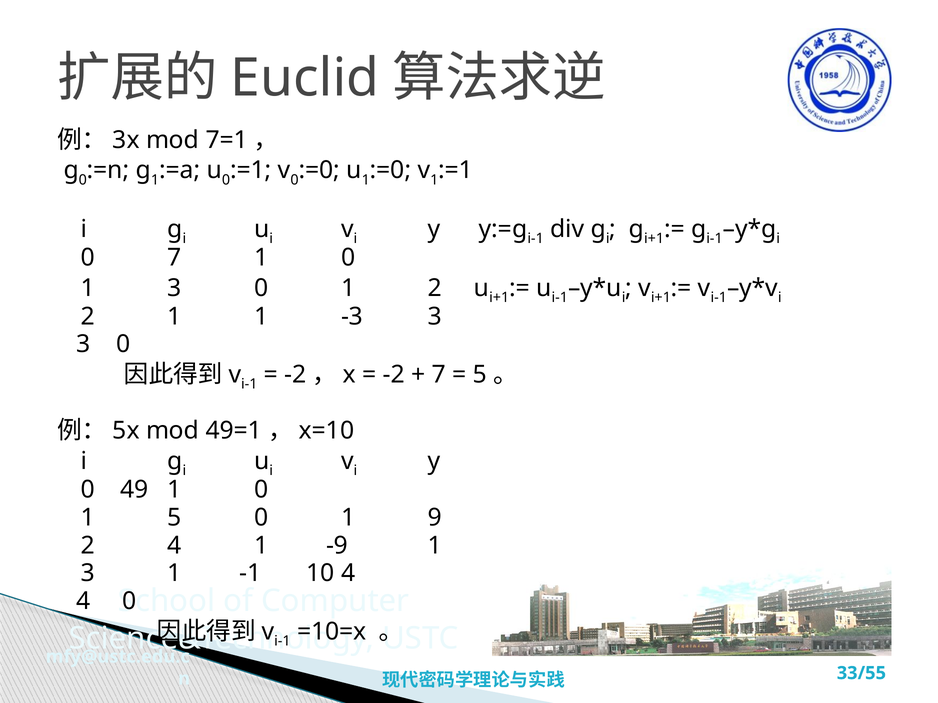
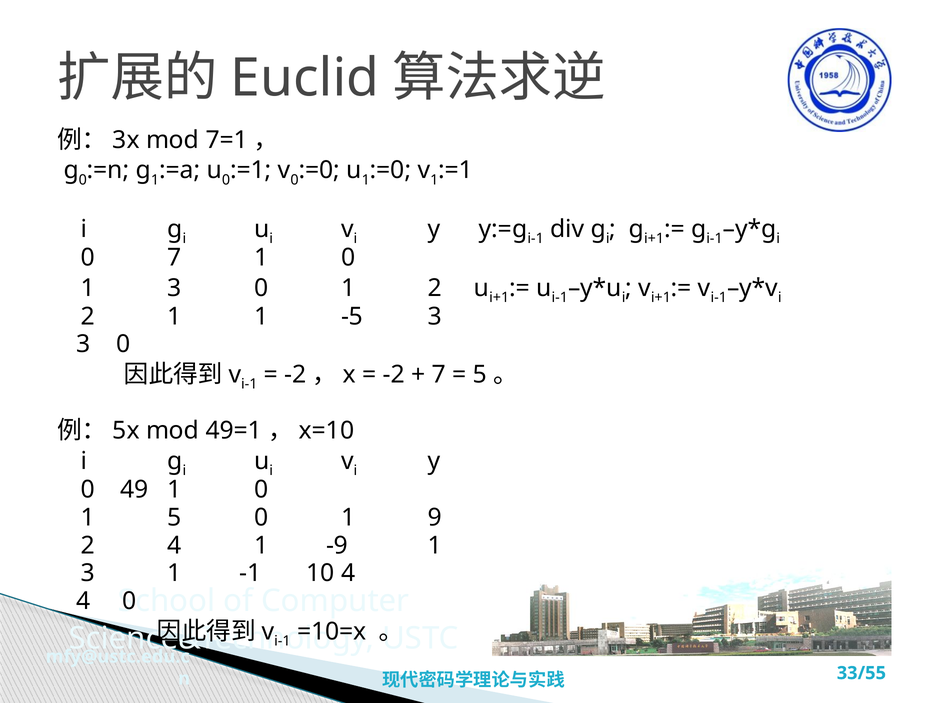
-3: -3 -> -5 (352, 317)
